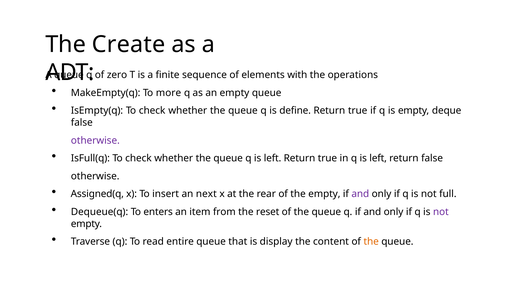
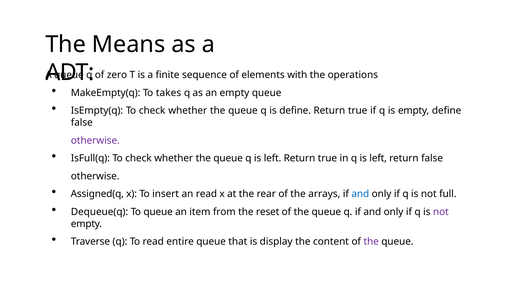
Create: Create -> Means (129, 44)
more: more -> takes (169, 93)
empty deque: deque -> define (447, 111)
an next: next -> read (206, 194)
the empty: empty -> arrays (324, 194)
and colour: purple -> blue (360, 194)
To enters: enters -> queue (158, 212)
the colour: orange -> purple (371, 242)
